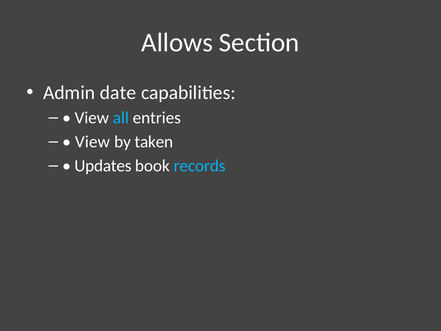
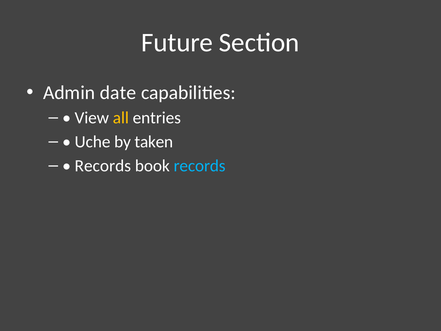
Allows: Allows -> Future (177, 43)
all colour: light blue -> yellow (121, 118)
View: View -> Uche (93, 142)
Updates: Updates -> Records (103, 166)
